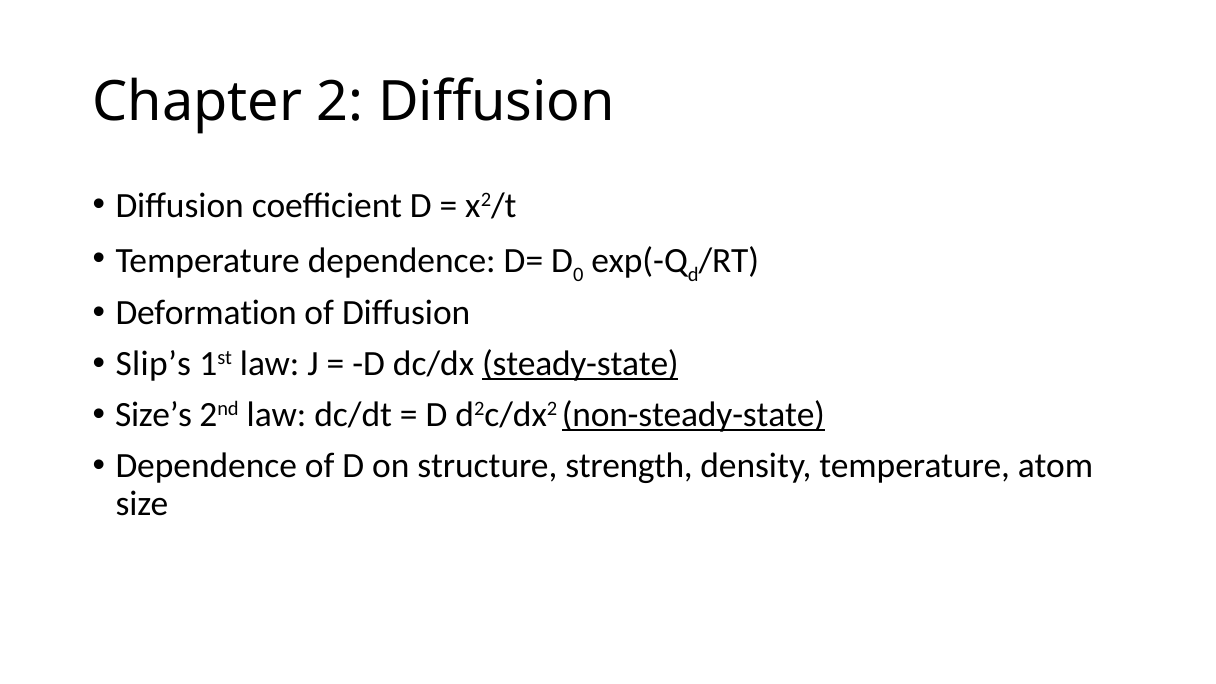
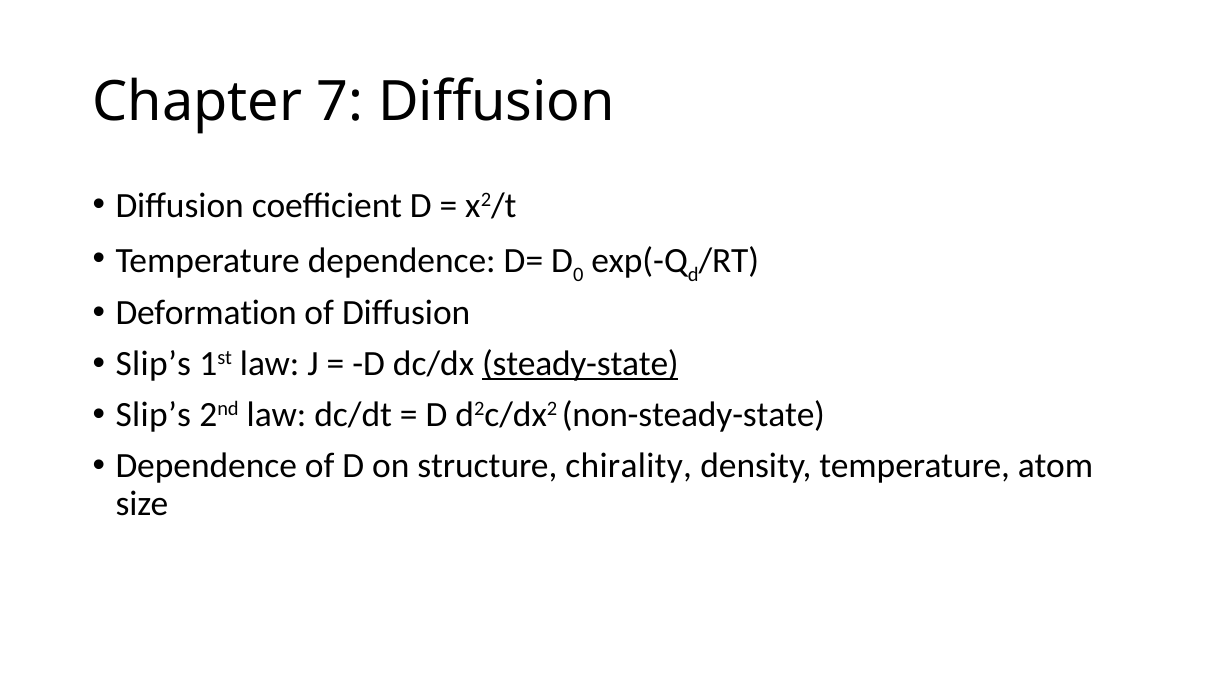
2: 2 -> 7 (340, 102)
Size’s: Size’s -> Slip’s (153, 415)
non-steady-state underline: present -> none (693, 415)
strength: strength -> chirality (629, 466)
